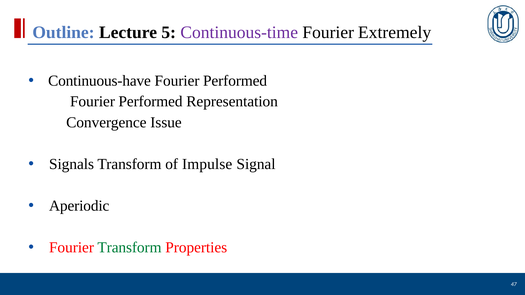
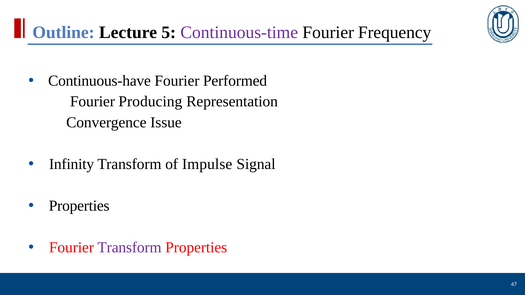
Extremely: Extremely -> Frequency (395, 32)
Performed: Performed -> Producing (150, 102)
Signals: Signals -> Infinity (72, 164)
Aperiodic: Aperiodic -> Properties (79, 206)
Transform colour: green -> purple (129, 248)
